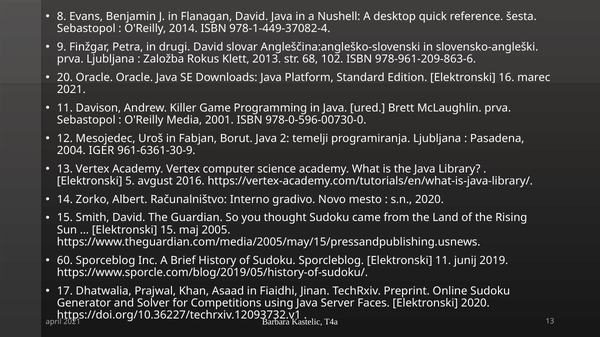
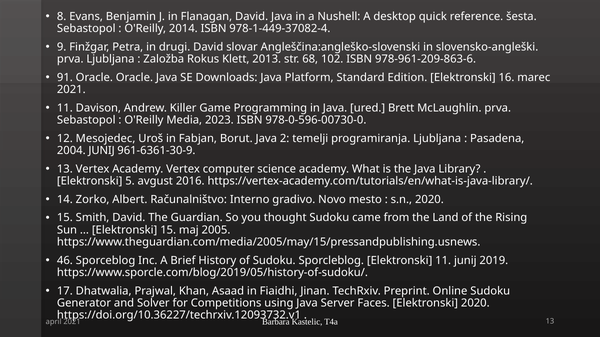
20: 20 -> 91 (65, 77)
2001: 2001 -> 2023 (219, 120)
2004 IGER: IGER -> JUNIJ (102, 151)
60: 60 -> 46 (65, 261)
